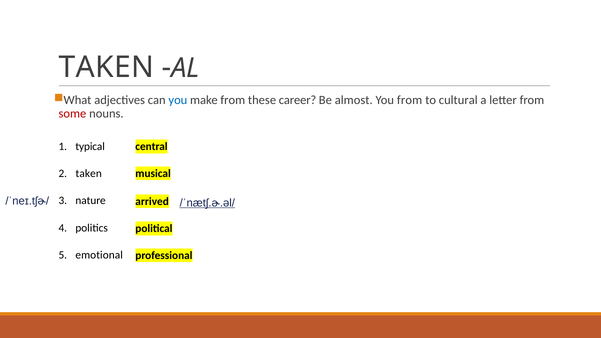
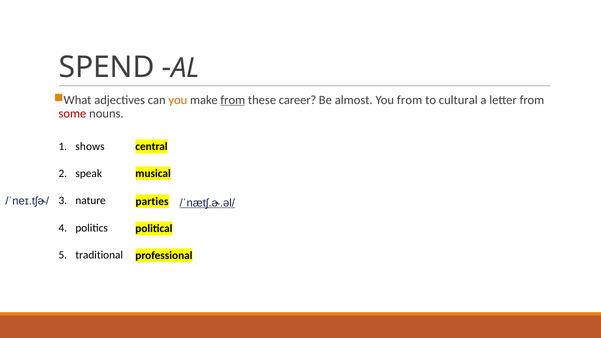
TAKEN: TAKEN -> SPEND (107, 67)
you colour: blue -> orange (178, 100)
from underline: none -> present (233, 100)
typical: typical -> shows (90, 147)
taken: taken -> speak (89, 174)
arrived: arrived -> parties (152, 201)
emotional: emotional -> traditional (99, 255)
